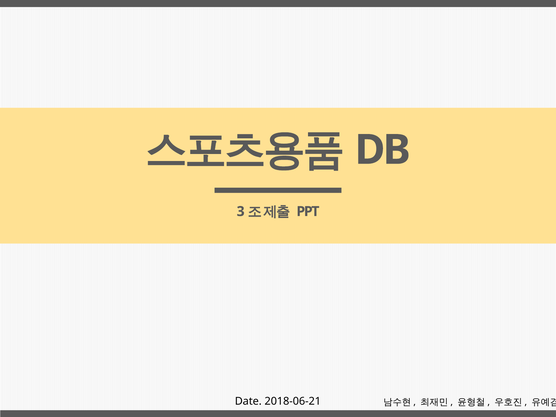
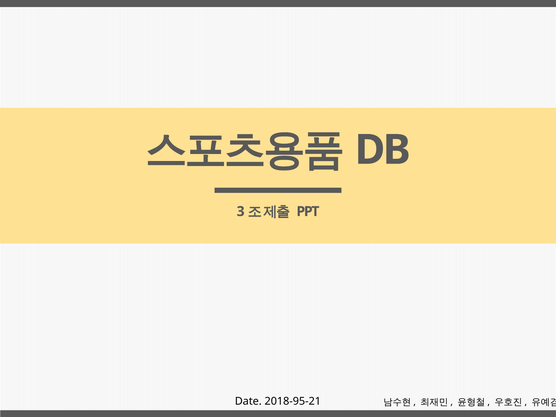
2018-06-21: 2018-06-21 -> 2018-95-21 (293, 401)
